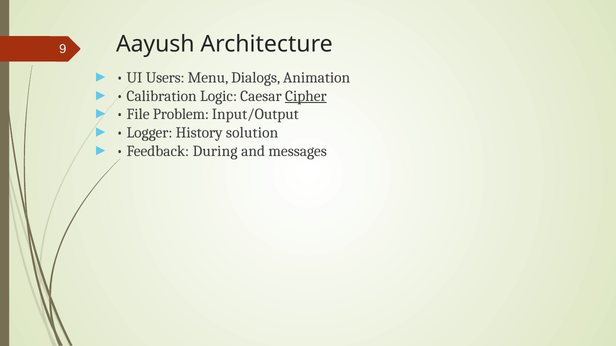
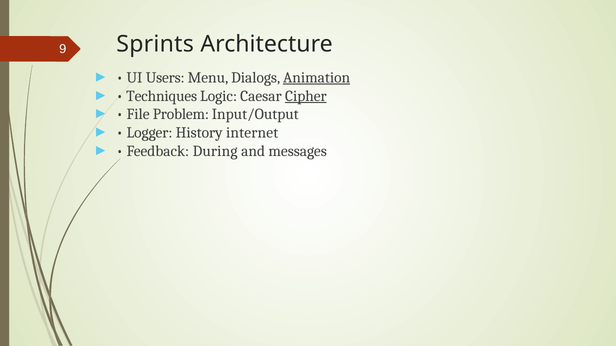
Aayush: Aayush -> Sprints (155, 44)
Animation underline: none -> present (317, 78)
Calibration: Calibration -> Techniques (162, 96)
solution: solution -> internet (252, 133)
